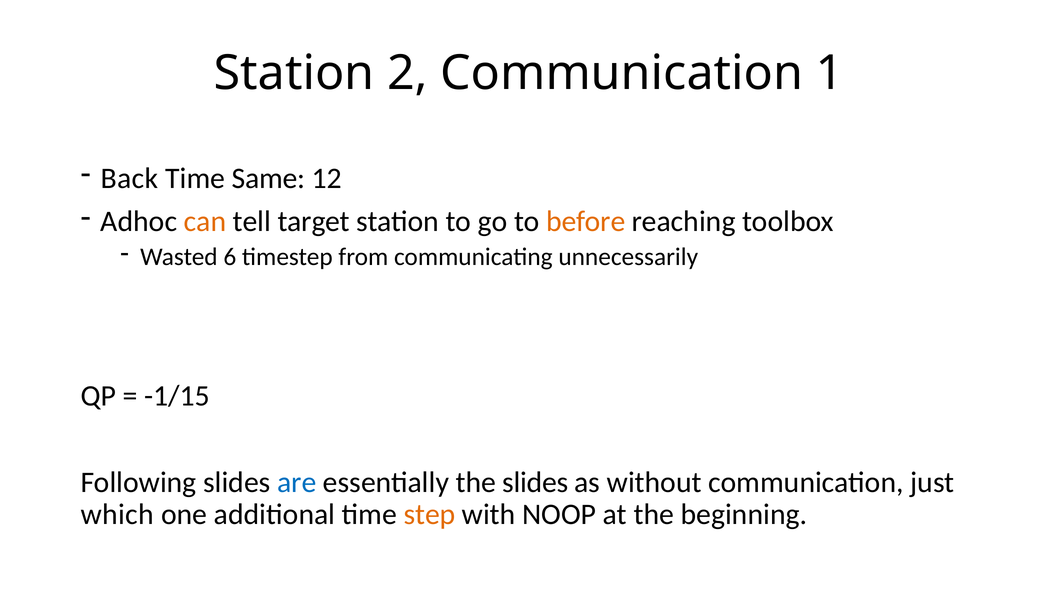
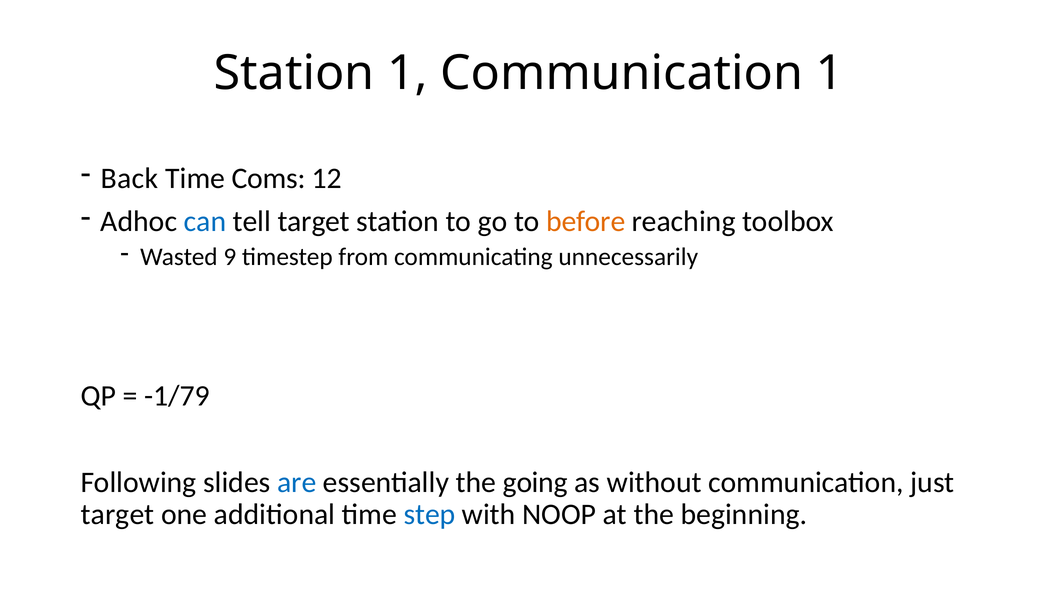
Station 2: 2 -> 1 (407, 73)
Same: Same -> Coms (269, 178)
can colour: orange -> blue (205, 222)
6: 6 -> 9 (230, 257)
-1/15: -1/15 -> -1/79 (177, 396)
the slides: slides -> going (535, 482)
which: which -> target (117, 515)
step colour: orange -> blue (430, 515)
